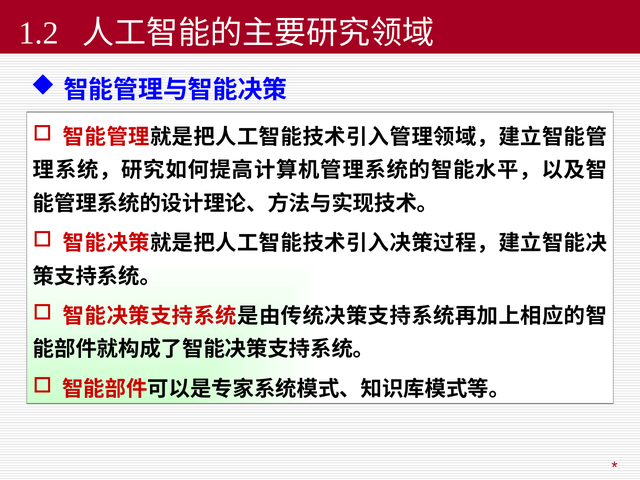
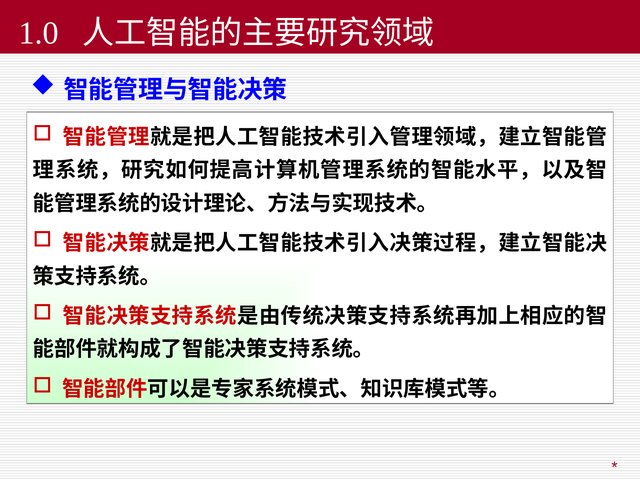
1.2: 1.2 -> 1.0 (39, 33)
